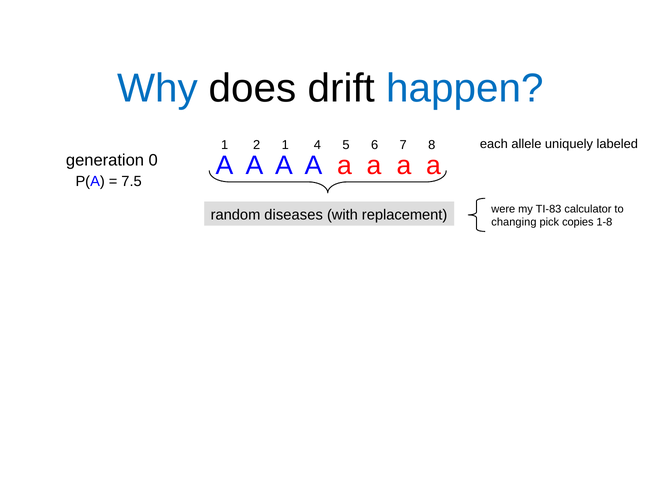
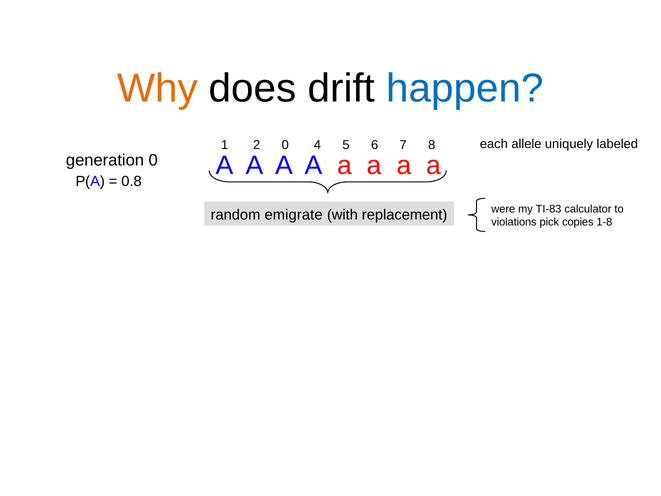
Why colour: blue -> orange (157, 88)
2 1: 1 -> 0 (285, 145)
7.5: 7.5 -> 0.8 (132, 182)
diseases: diseases -> emigrate (294, 215)
changing: changing -> violations (514, 222)
